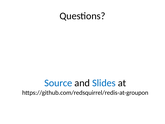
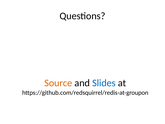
Source colour: blue -> orange (58, 83)
